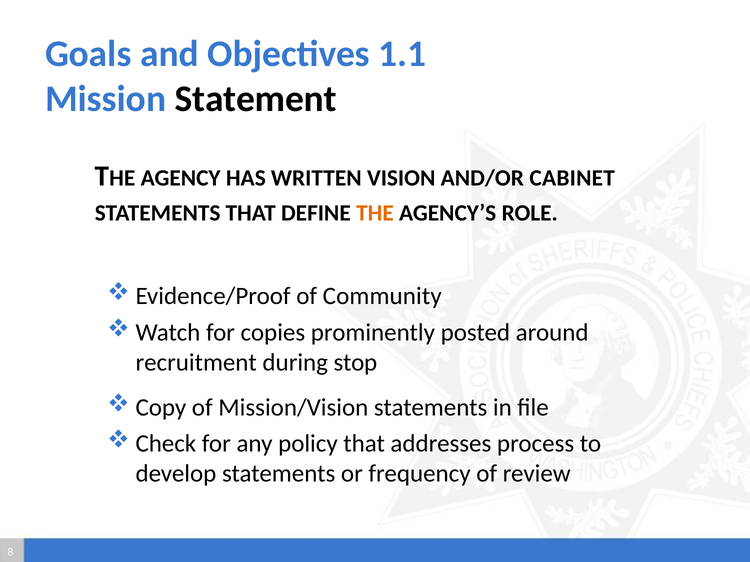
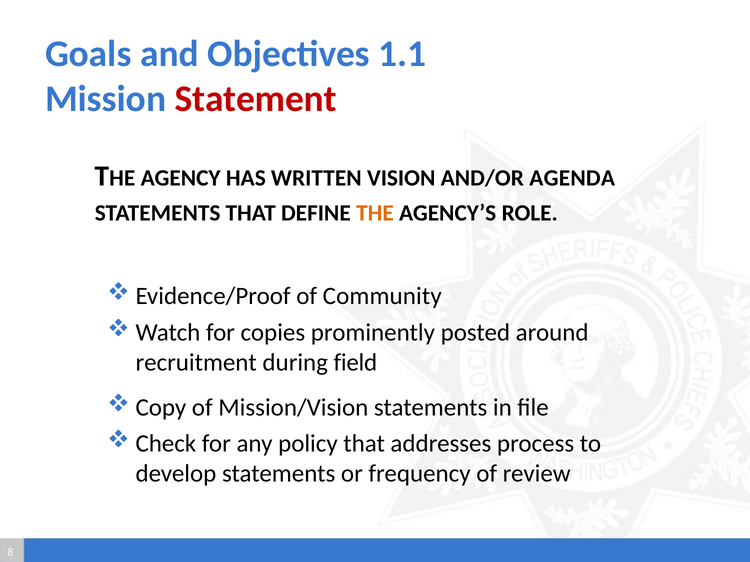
Statement colour: black -> red (256, 99)
CABINET: CABINET -> AGENDA (572, 178)
stop: stop -> field (355, 363)
